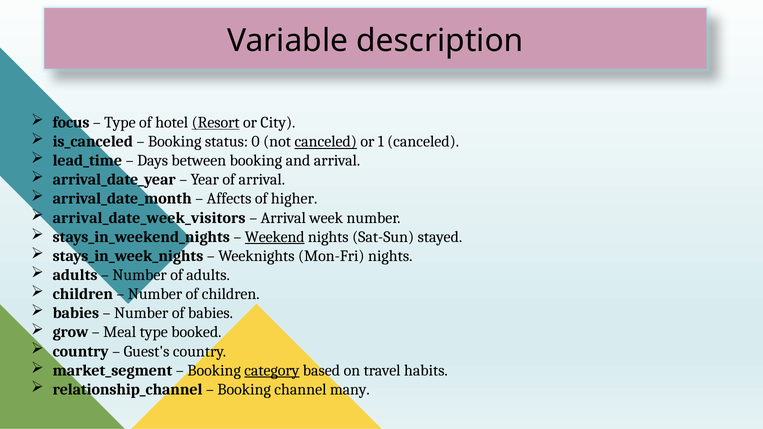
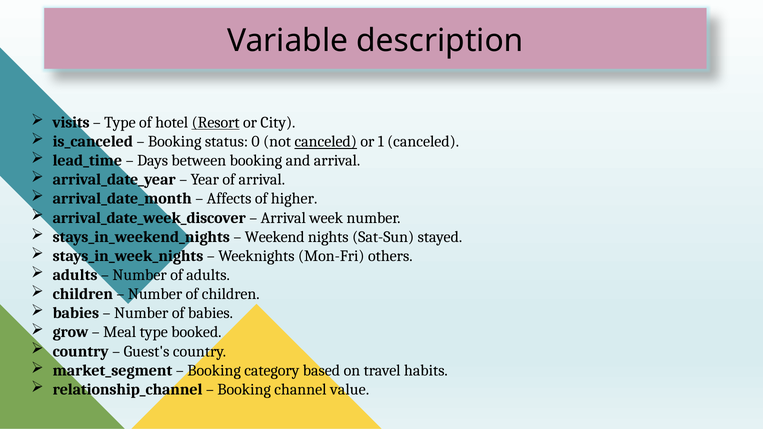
focus: focus -> visits (71, 122)
arrival_date_week_visitors: arrival_date_week_visitors -> arrival_date_week_discover (149, 218)
Weekend underline: present -> none (275, 237)
Mon-Fri nights: nights -> others (390, 256)
category underline: present -> none (272, 371)
many: many -> value (350, 390)
